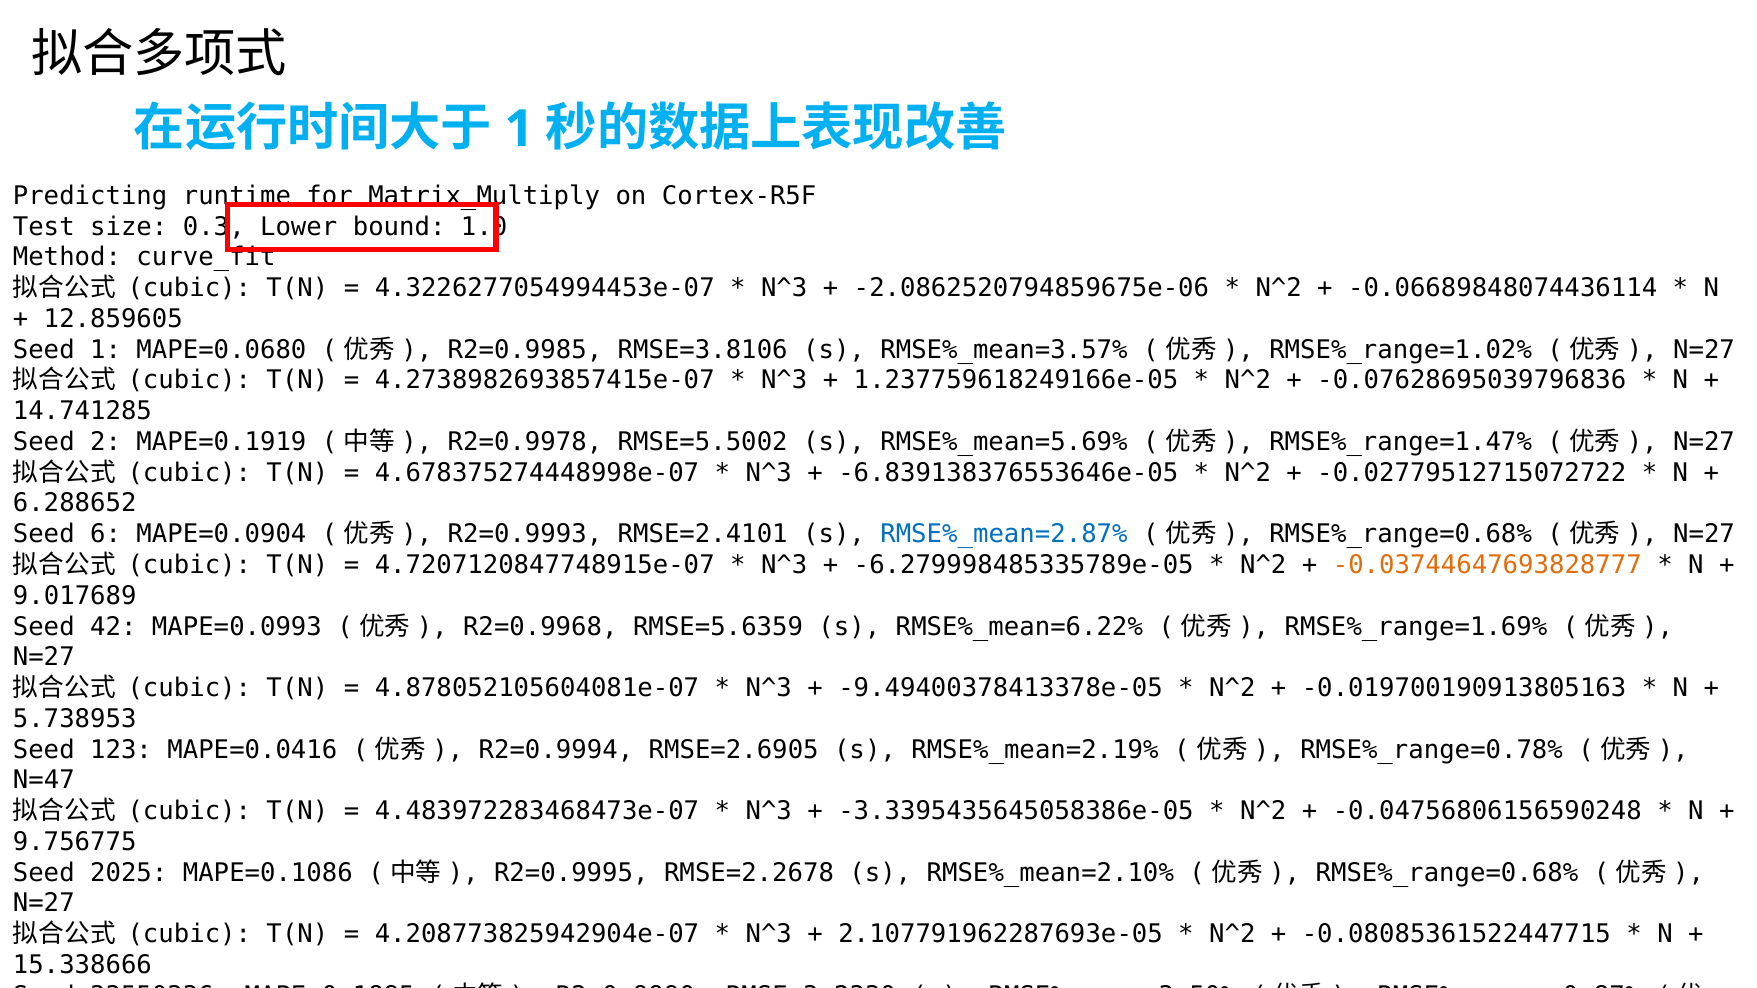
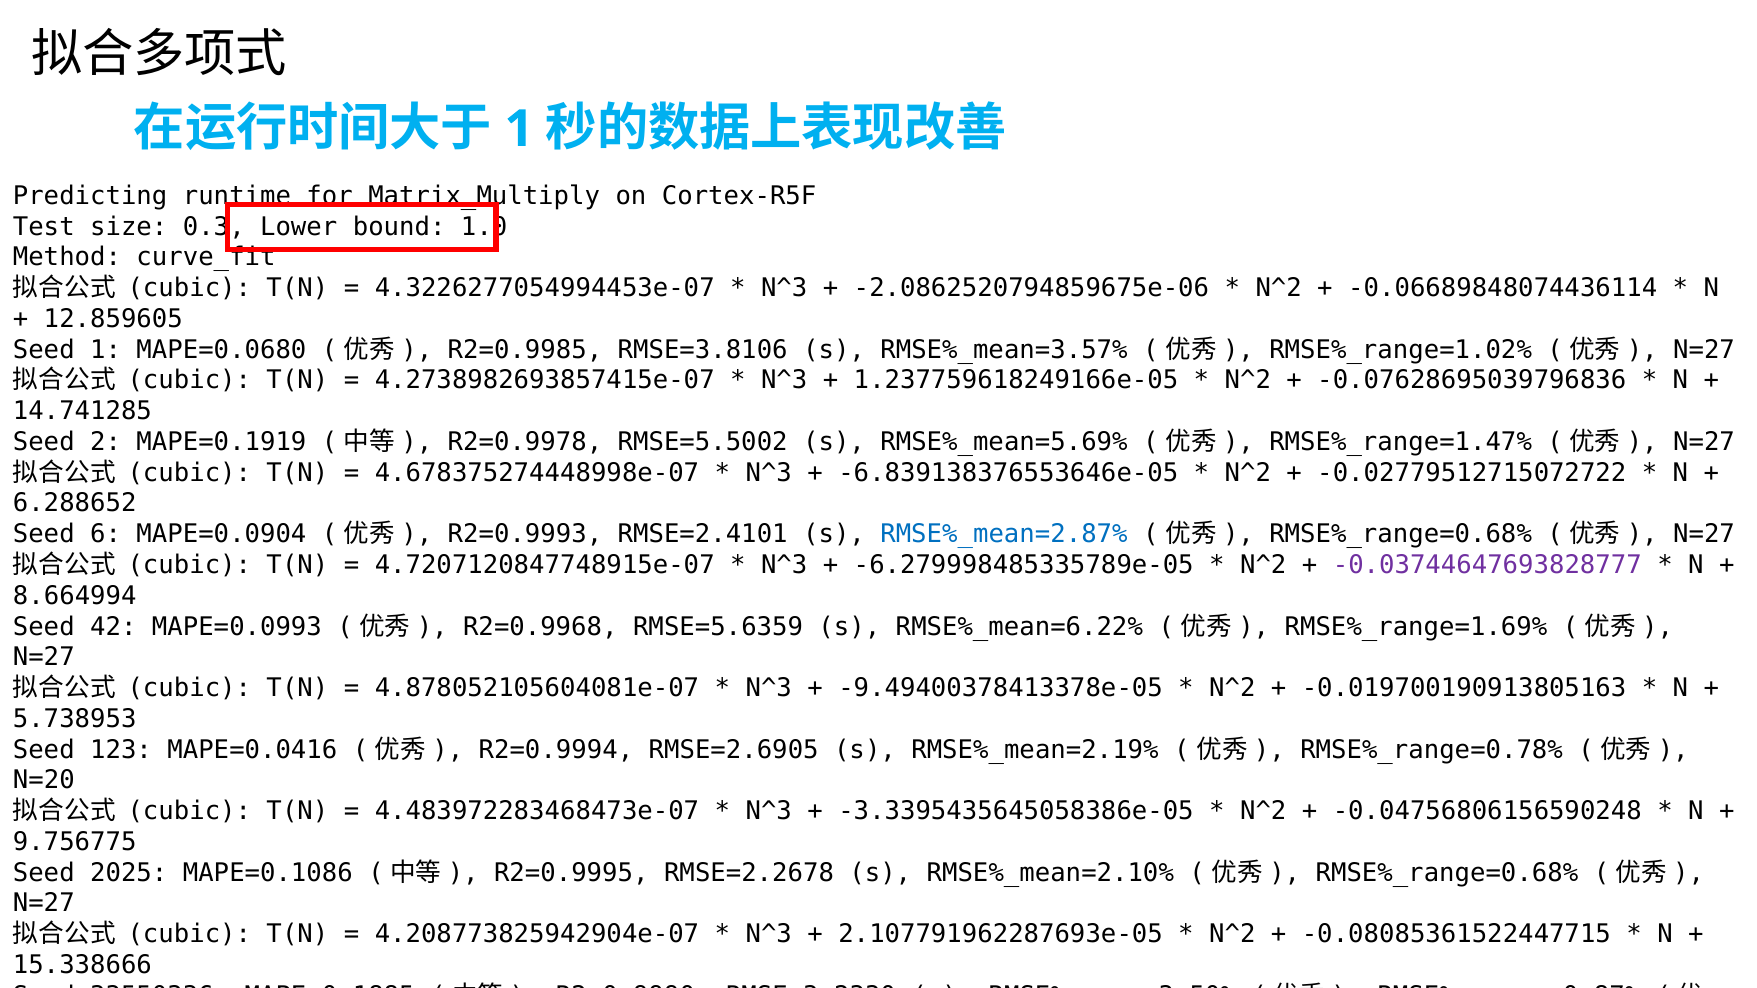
-0.03744647693828777 colour: orange -> purple (1487, 565)
9.017689: 9.017689 -> 8.664994 (75, 596)
N=47: N=47 -> N=20 (44, 781)
